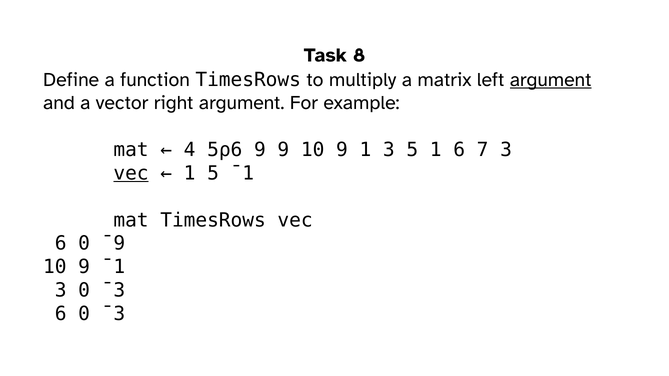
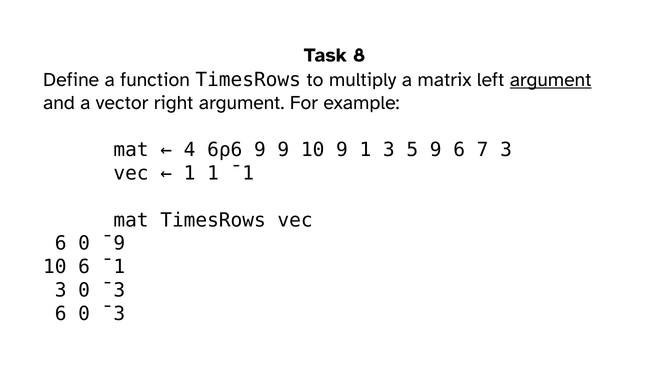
5⍴6: 5⍴6 -> 6⍴6 (225, 150)
5 1: 1 -> 9 (436, 150)
vec underline: present -> none (131, 173)
1 5: 5 -> 1 (213, 173)
9: 9 -> 6 (84, 267)
